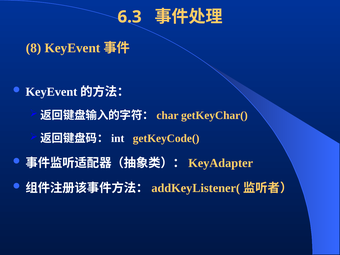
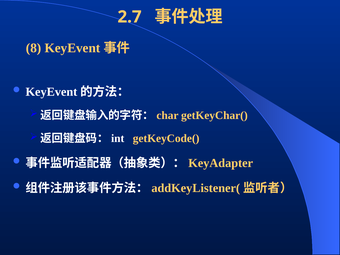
6.3: 6.3 -> 2.7 (130, 17)
